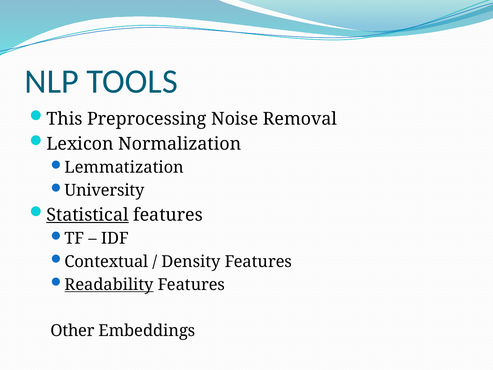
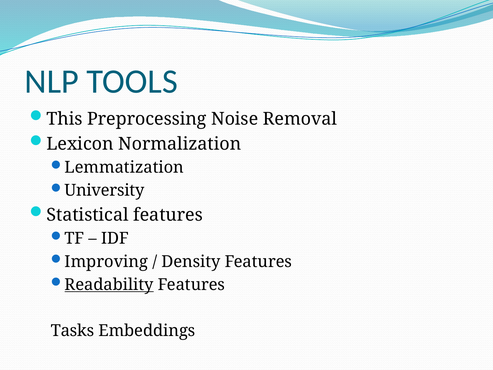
Statistical underline: present -> none (88, 215)
Contextual: Contextual -> Improving (106, 261)
Other: Other -> Tasks (72, 330)
